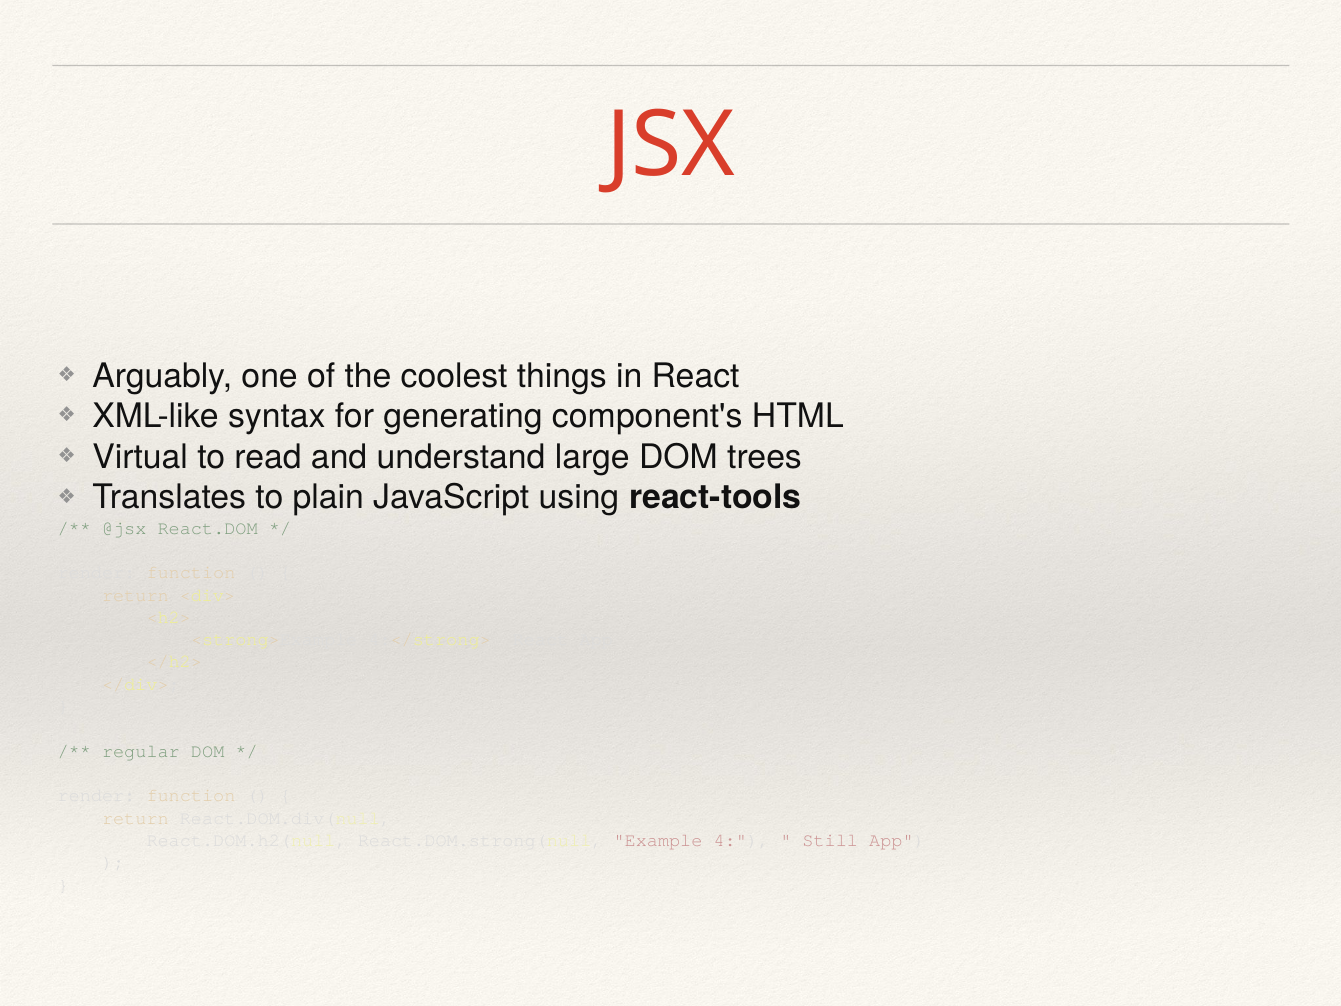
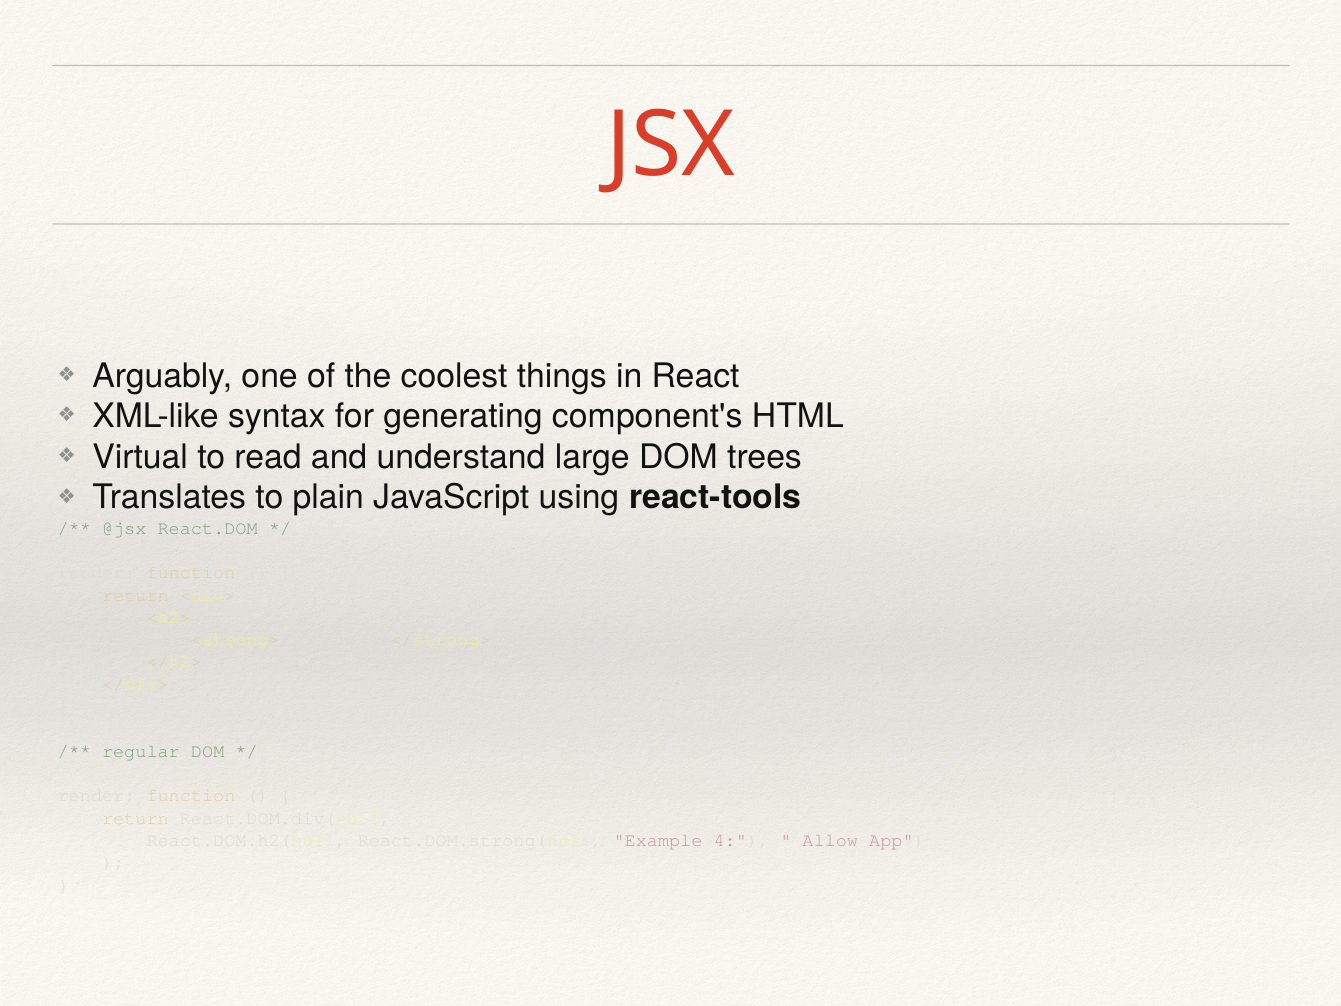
Still: Still -> Allow (830, 840)
